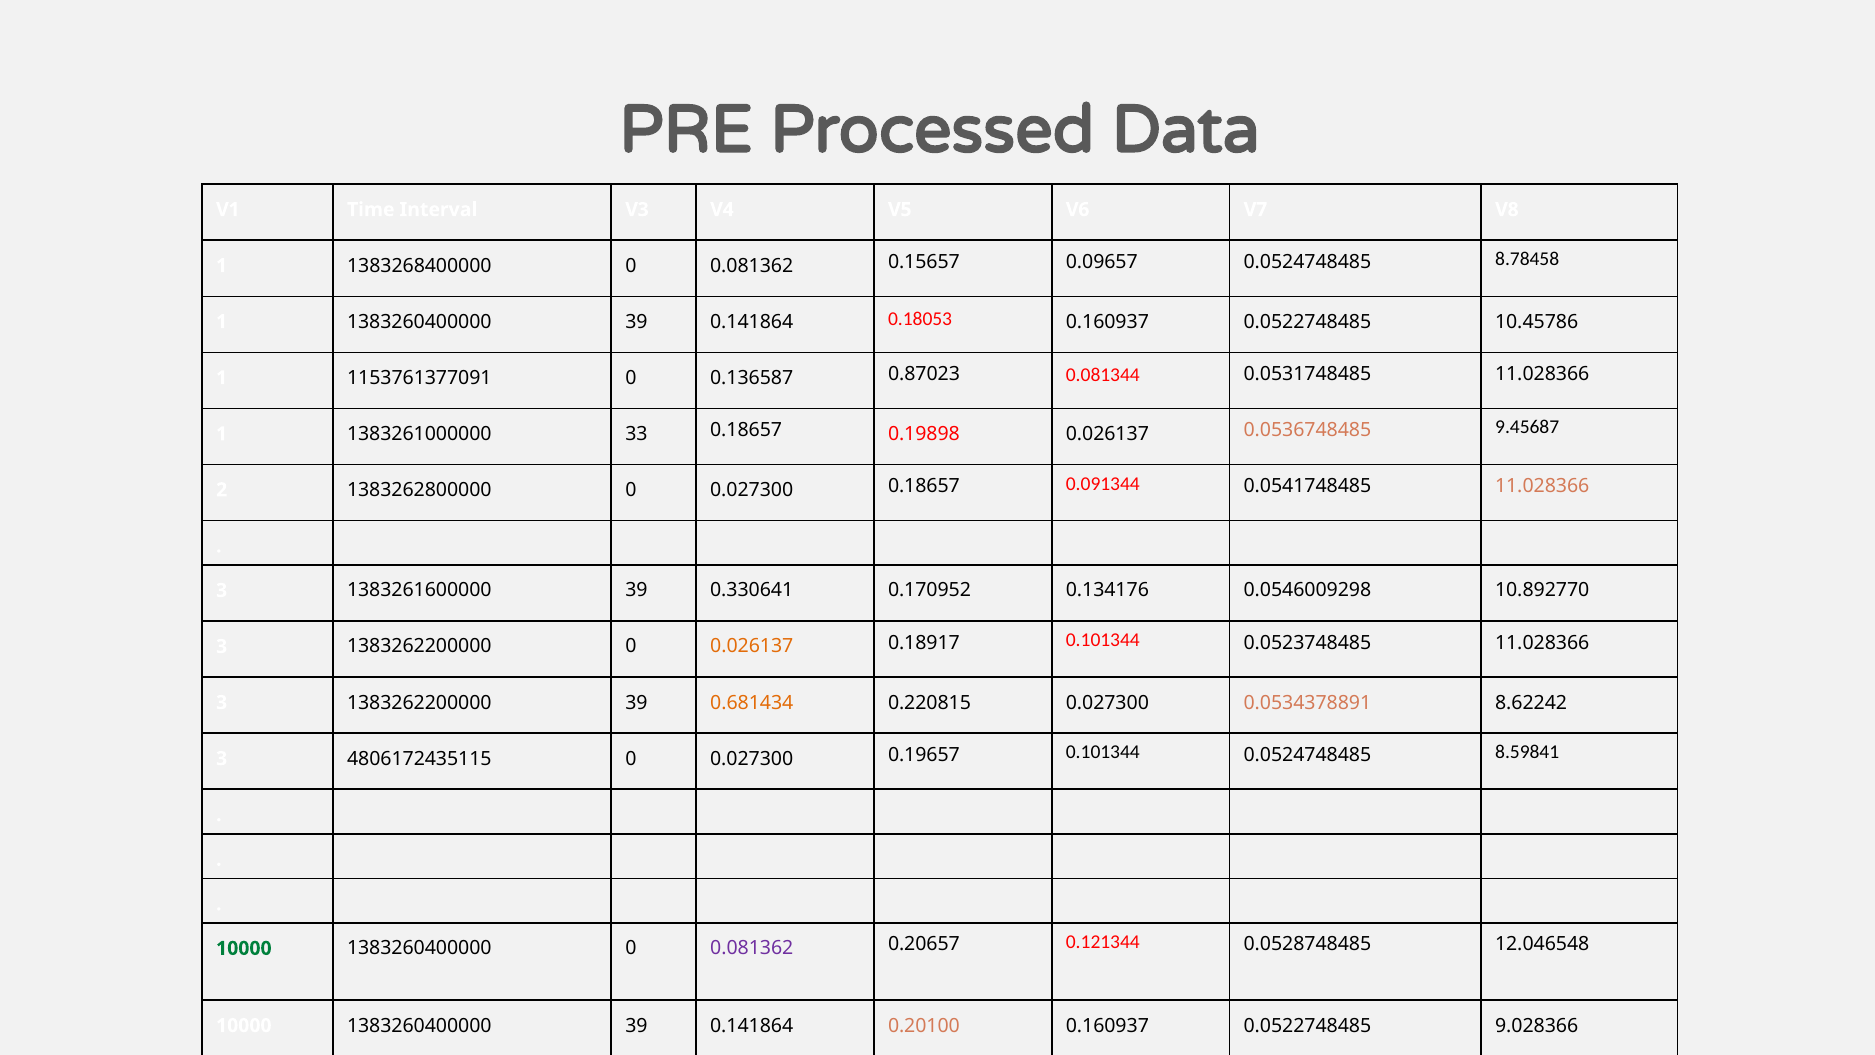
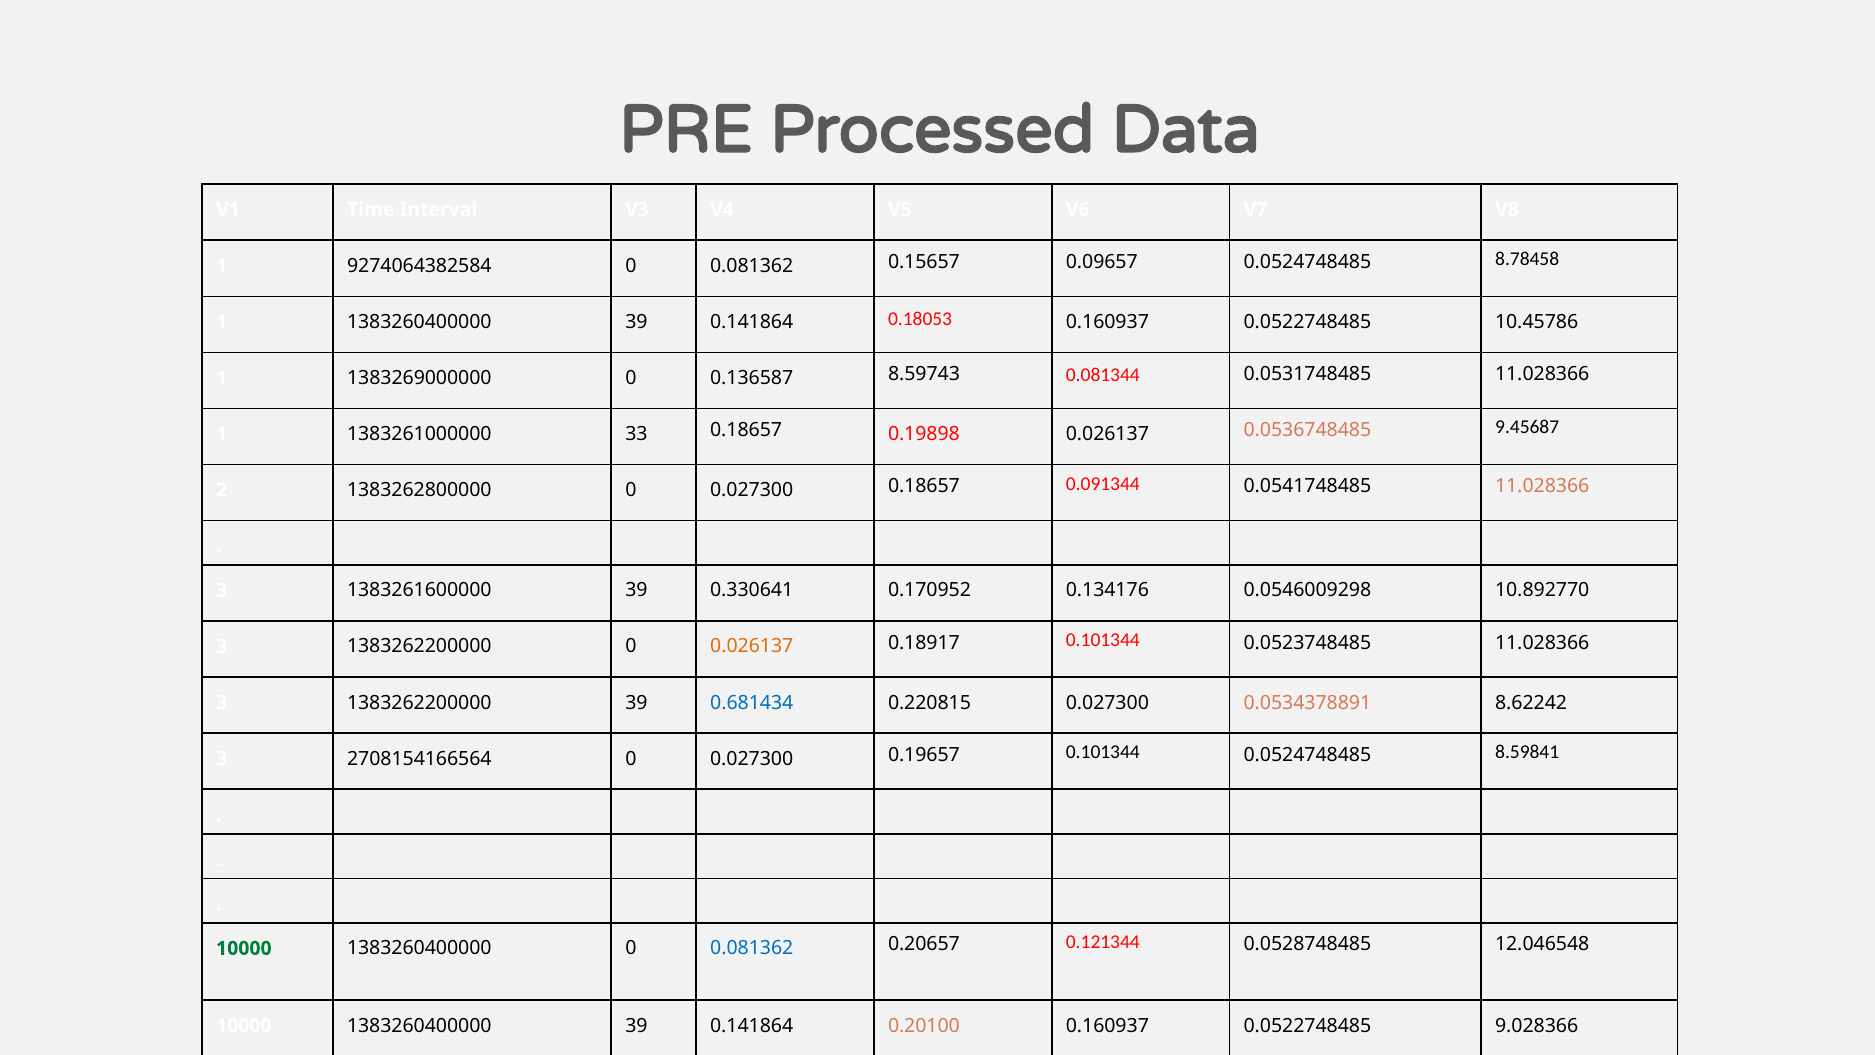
1383268400000: 1383268400000 -> 9274064382584 (419, 266)
1153761377091: 1153761377091 -> 1383269000000 (419, 378)
0.87023: 0.87023 -> 8.59743 (924, 374)
0.681434 colour: orange -> blue (752, 702)
4806172435115: 4806172435115 -> 2708154166564 (419, 758)
0.081362 colour: purple -> blue (752, 948)
